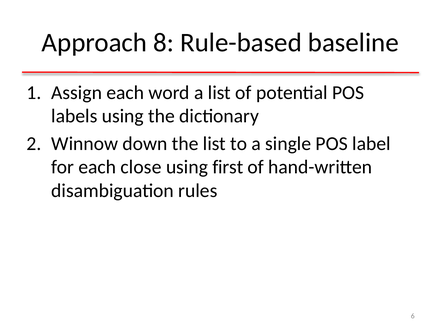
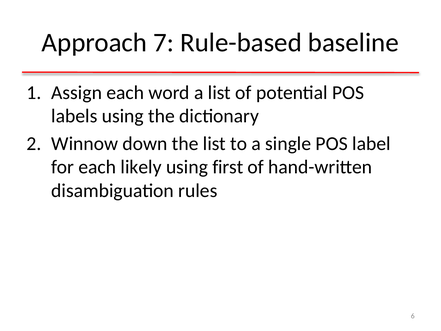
8: 8 -> 7 (164, 43)
close: close -> likely (141, 167)
